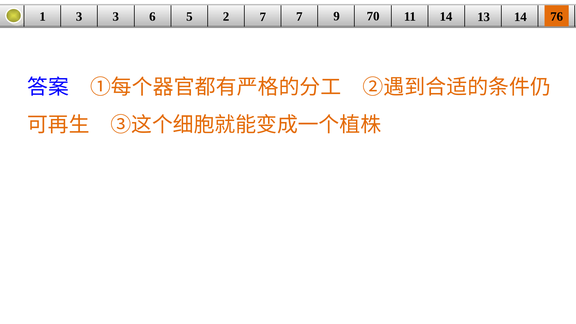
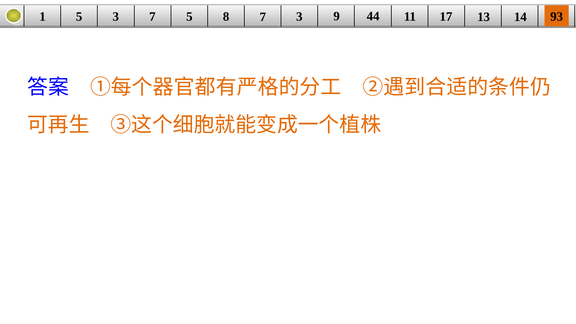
1 3: 3 -> 5 (79, 17)
3 6: 6 -> 7 (152, 17)
2: 2 -> 8 (226, 17)
7 7: 7 -> 3 (299, 17)
70: 70 -> 44 (373, 16)
11 14: 14 -> 17 (446, 17)
76: 76 -> 93 (557, 17)
